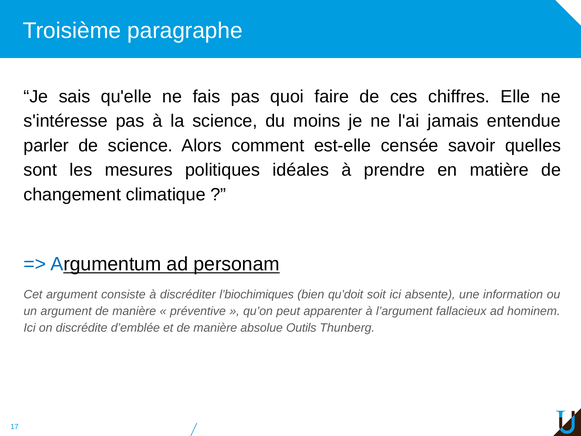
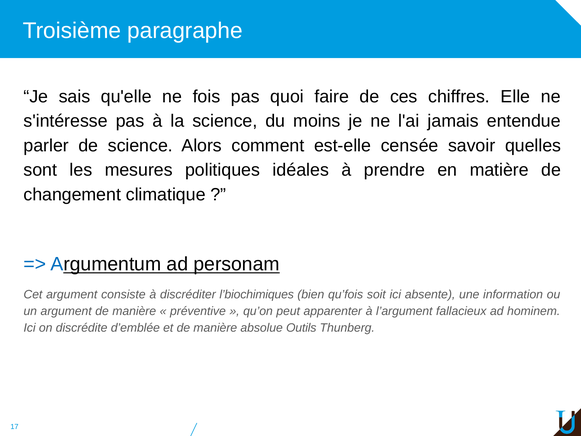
fais: fais -> fois (206, 97)
qu’doit: qu’doit -> qu’fois (346, 294)
